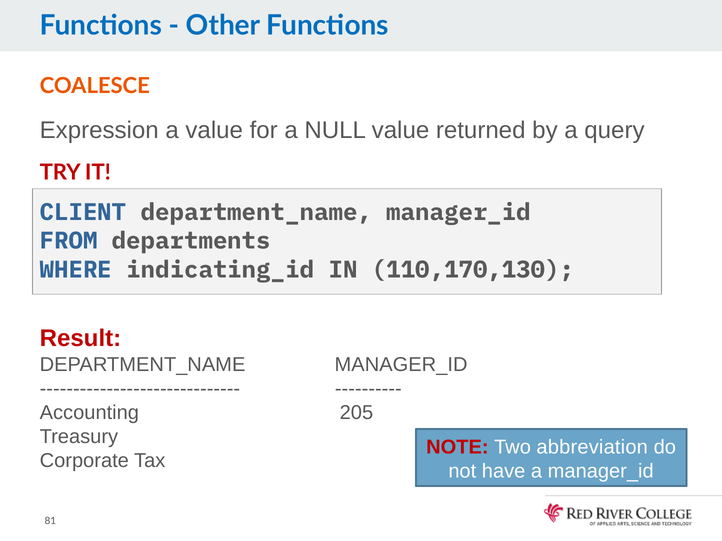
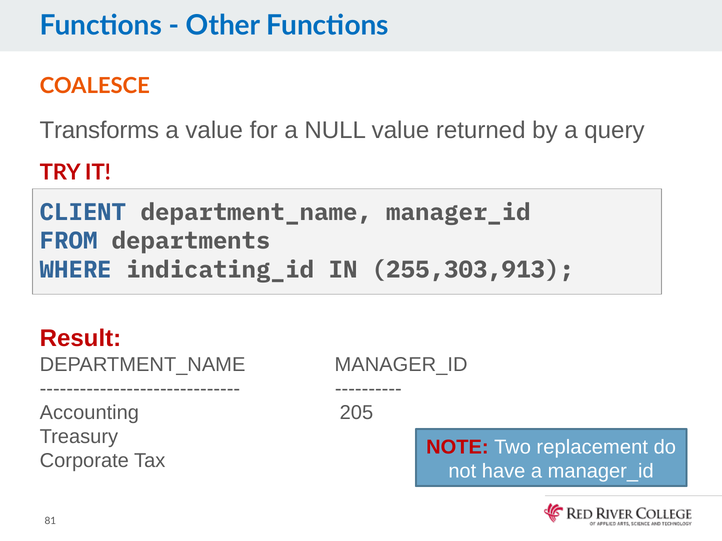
Expression: Expression -> Transforms (99, 131)
110,170,130: 110,170,130 -> 255,303,913 (473, 270)
abbreviation: abbreviation -> replacement (592, 447)
